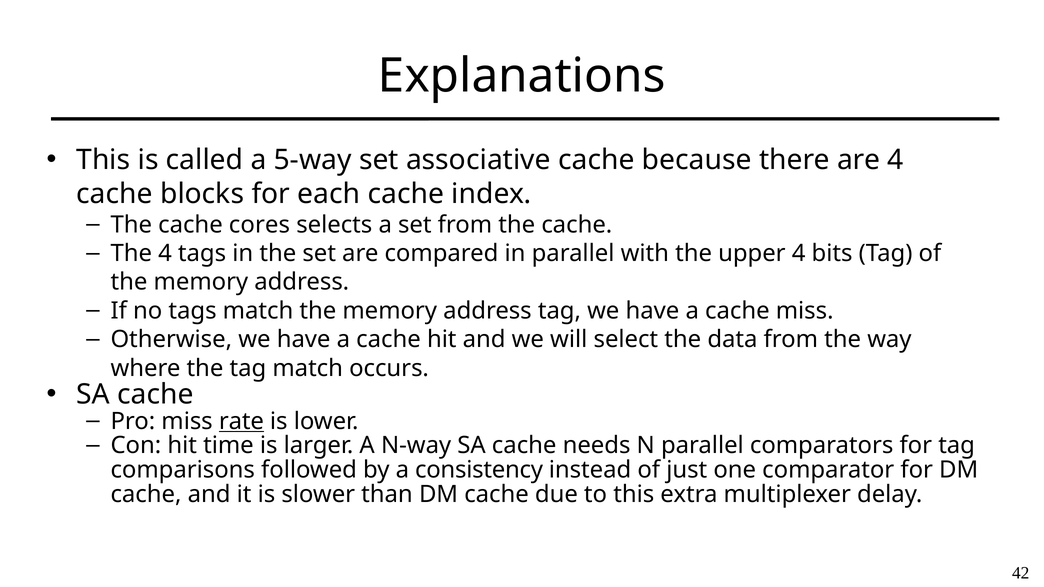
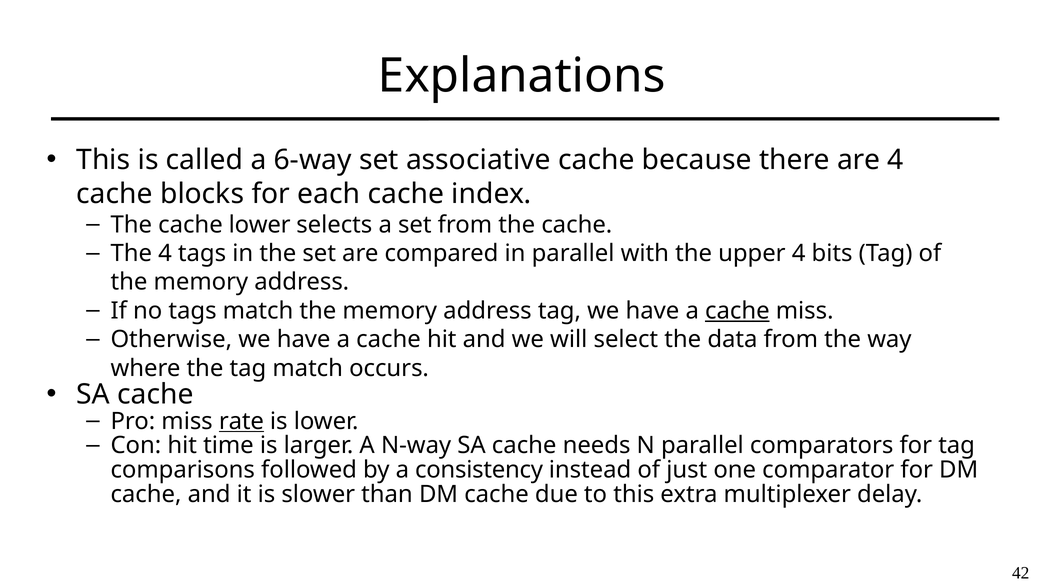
5-way: 5-way -> 6-way (313, 160)
cache cores: cores -> lower (260, 225)
cache underline: none -> present (737, 311)
